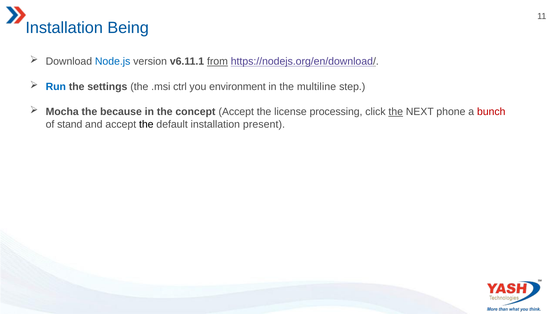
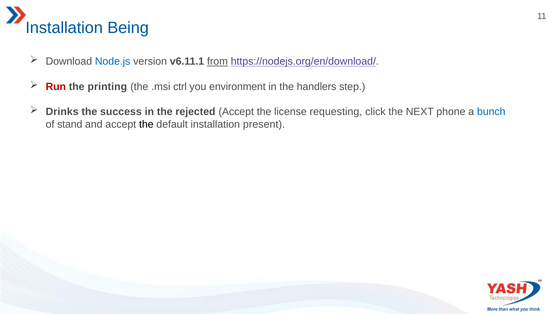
Run colour: blue -> red (56, 86)
settings: settings -> printing (107, 86)
multiline: multiline -> handlers (317, 86)
Mocha: Mocha -> Drinks (62, 112)
because: because -> success (121, 112)
concept: concept -> rejected (195, 112)
processing: processing -> requesting (336, 112)
the underline: present -> none (396, 112)
bunch colour: red -> blue (491, 112)
